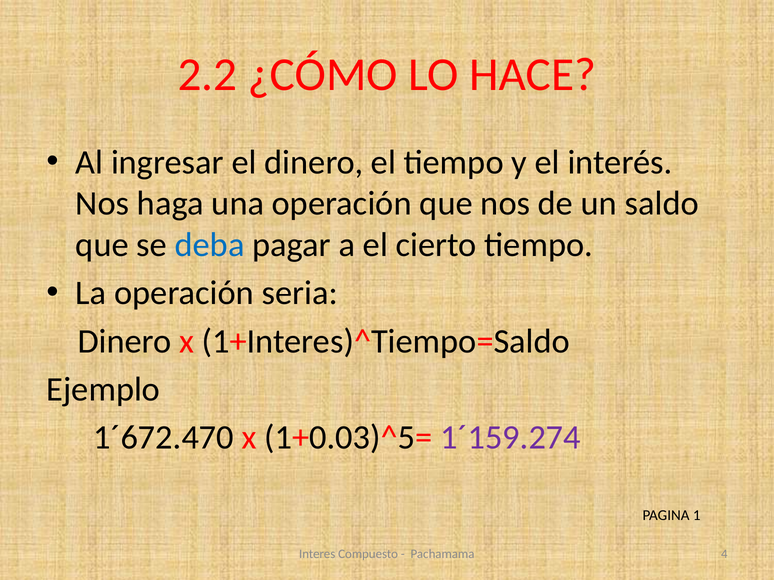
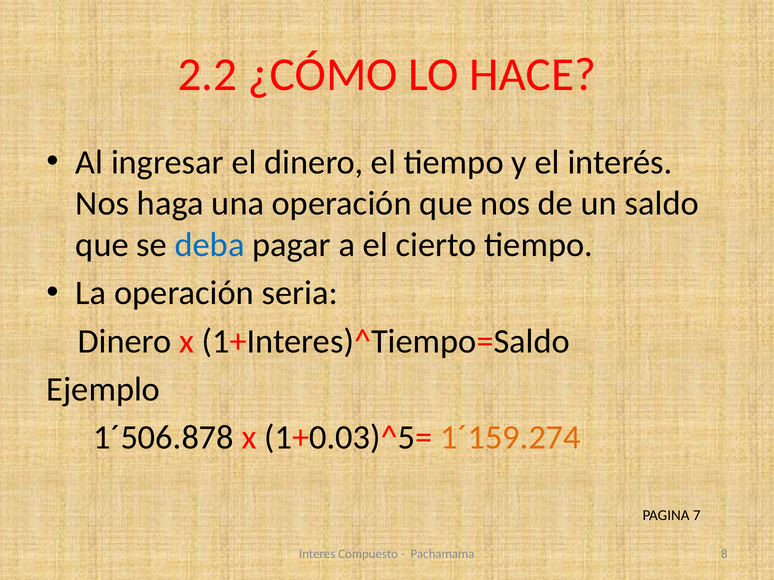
1´672.470: 1´672.470 -> 1´506.878 (163, 438)
1´159.274 colour: purple -> orange (510, 438)
1: 1 -> 7 (697, 516)
4: 4 -> 8 (724, 554)
